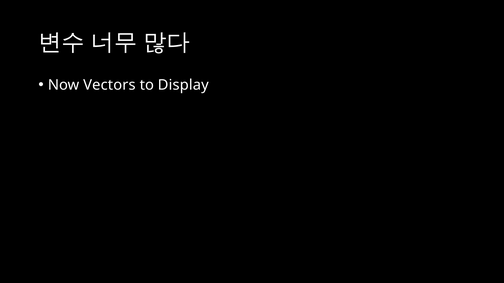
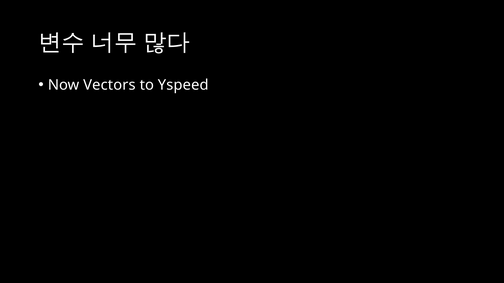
Display: Display -> Yspeed (183, 85)
